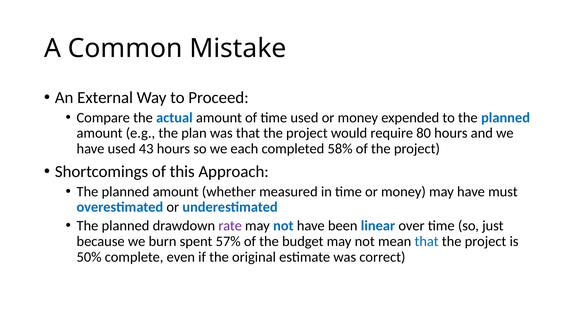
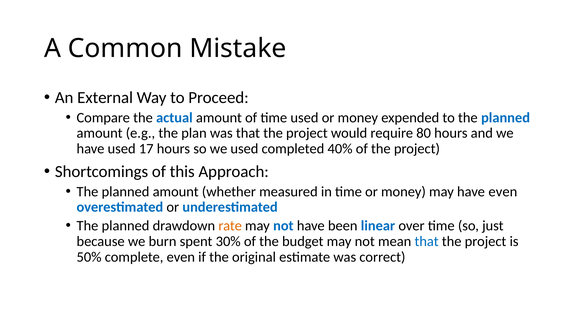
43: 43 -> 17 (146, 149)
we each: each -> used (244, 149)
58%: 58% -> 40% (340, 149)
have must: must -> even (503, 192)
rate colour: purple -> orange (230, 226)
57%: 57% -> 30% (228, 241)
